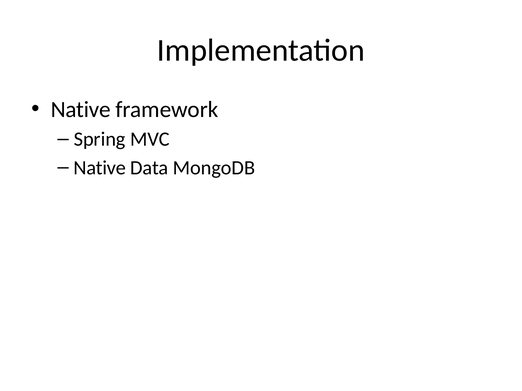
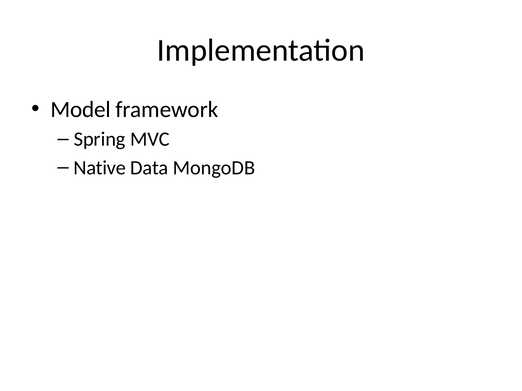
Native: Native -> Model (81, 110)
